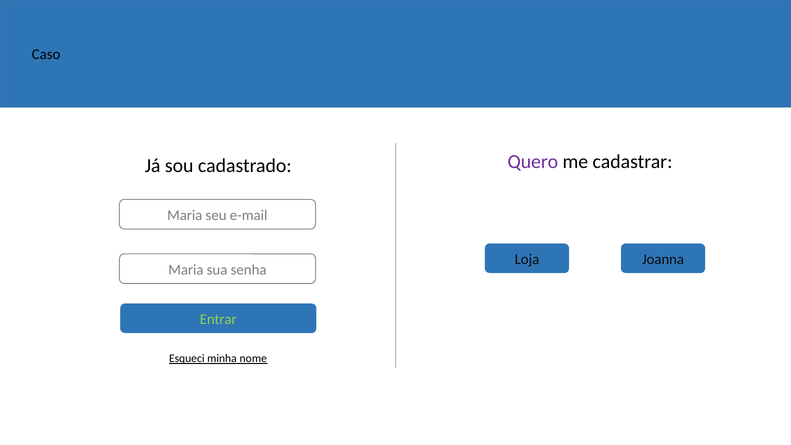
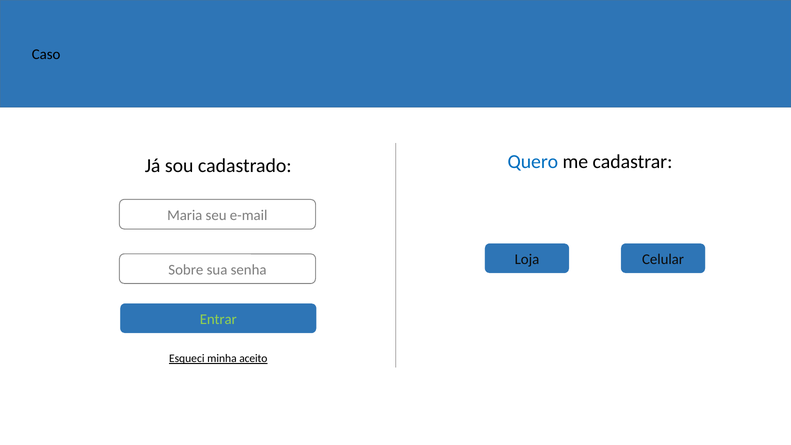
Quero colour: purple -> blue (533, 162)
Joanna: Joanna -> Celular (663, 259)
Maria: Maria -> Sobre (186, 270)
nome: nome -> aceito (253, 359)
